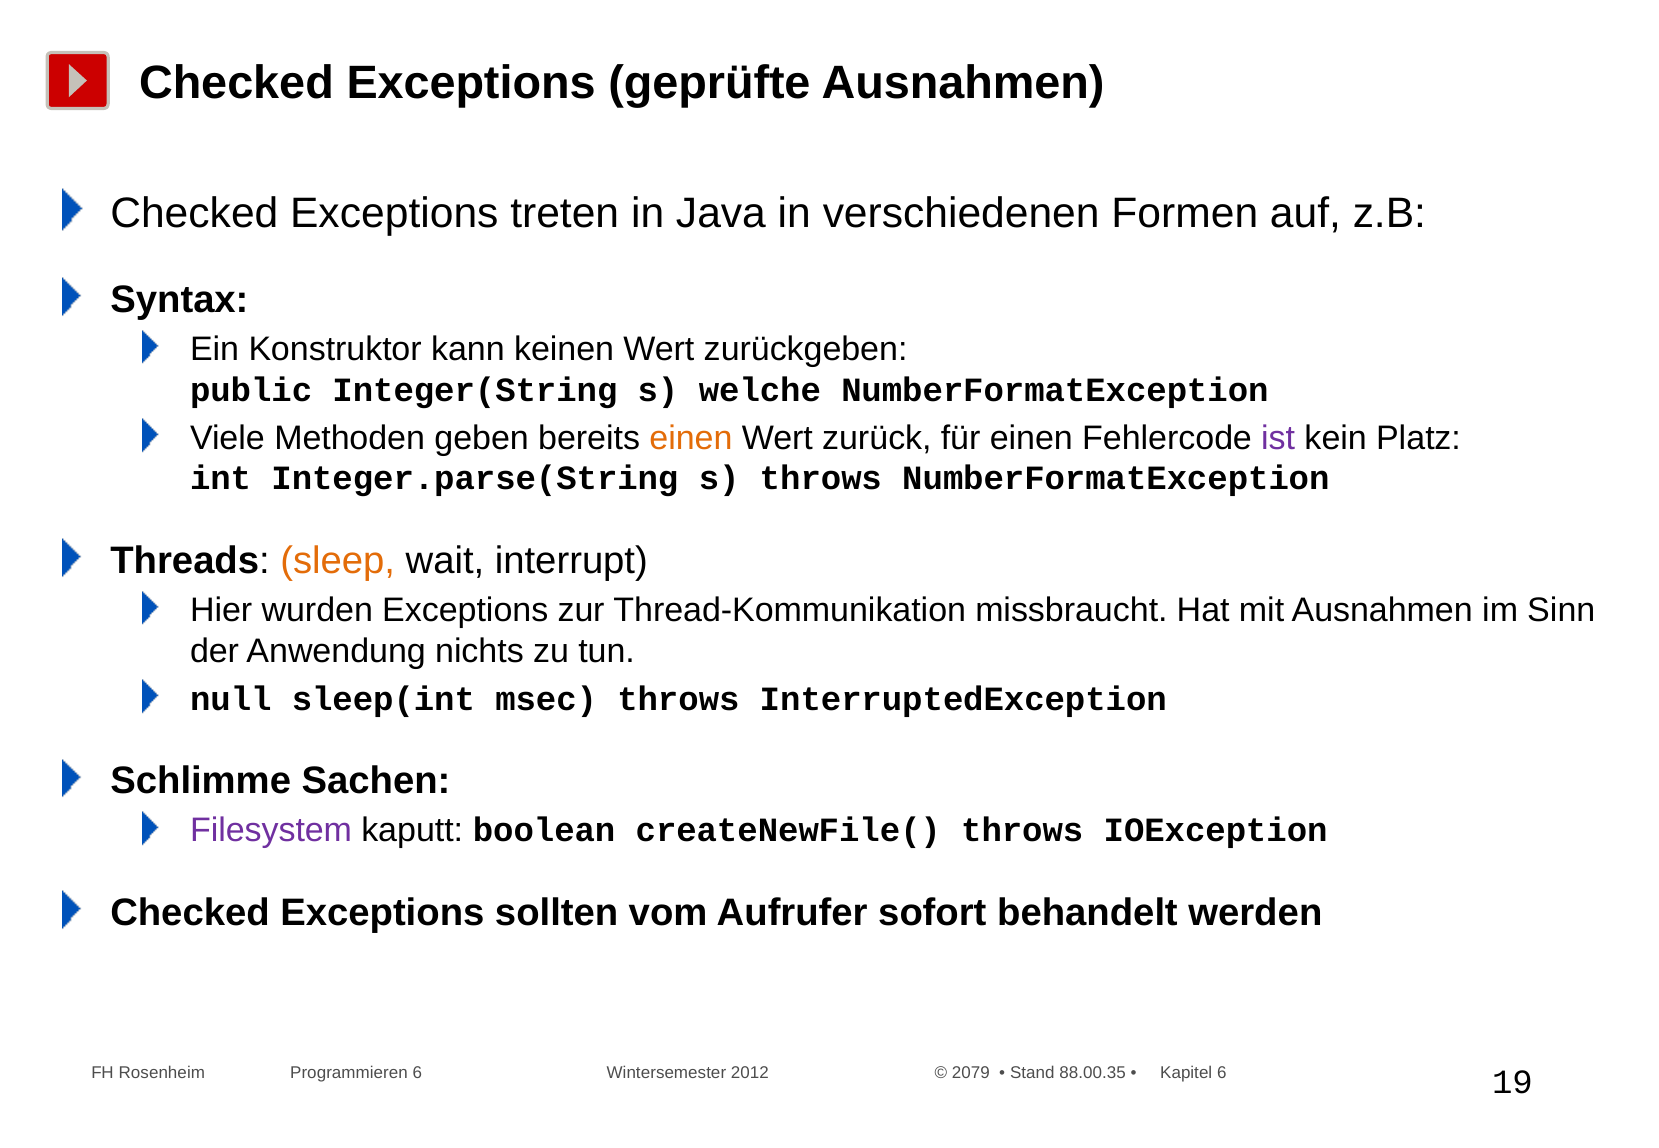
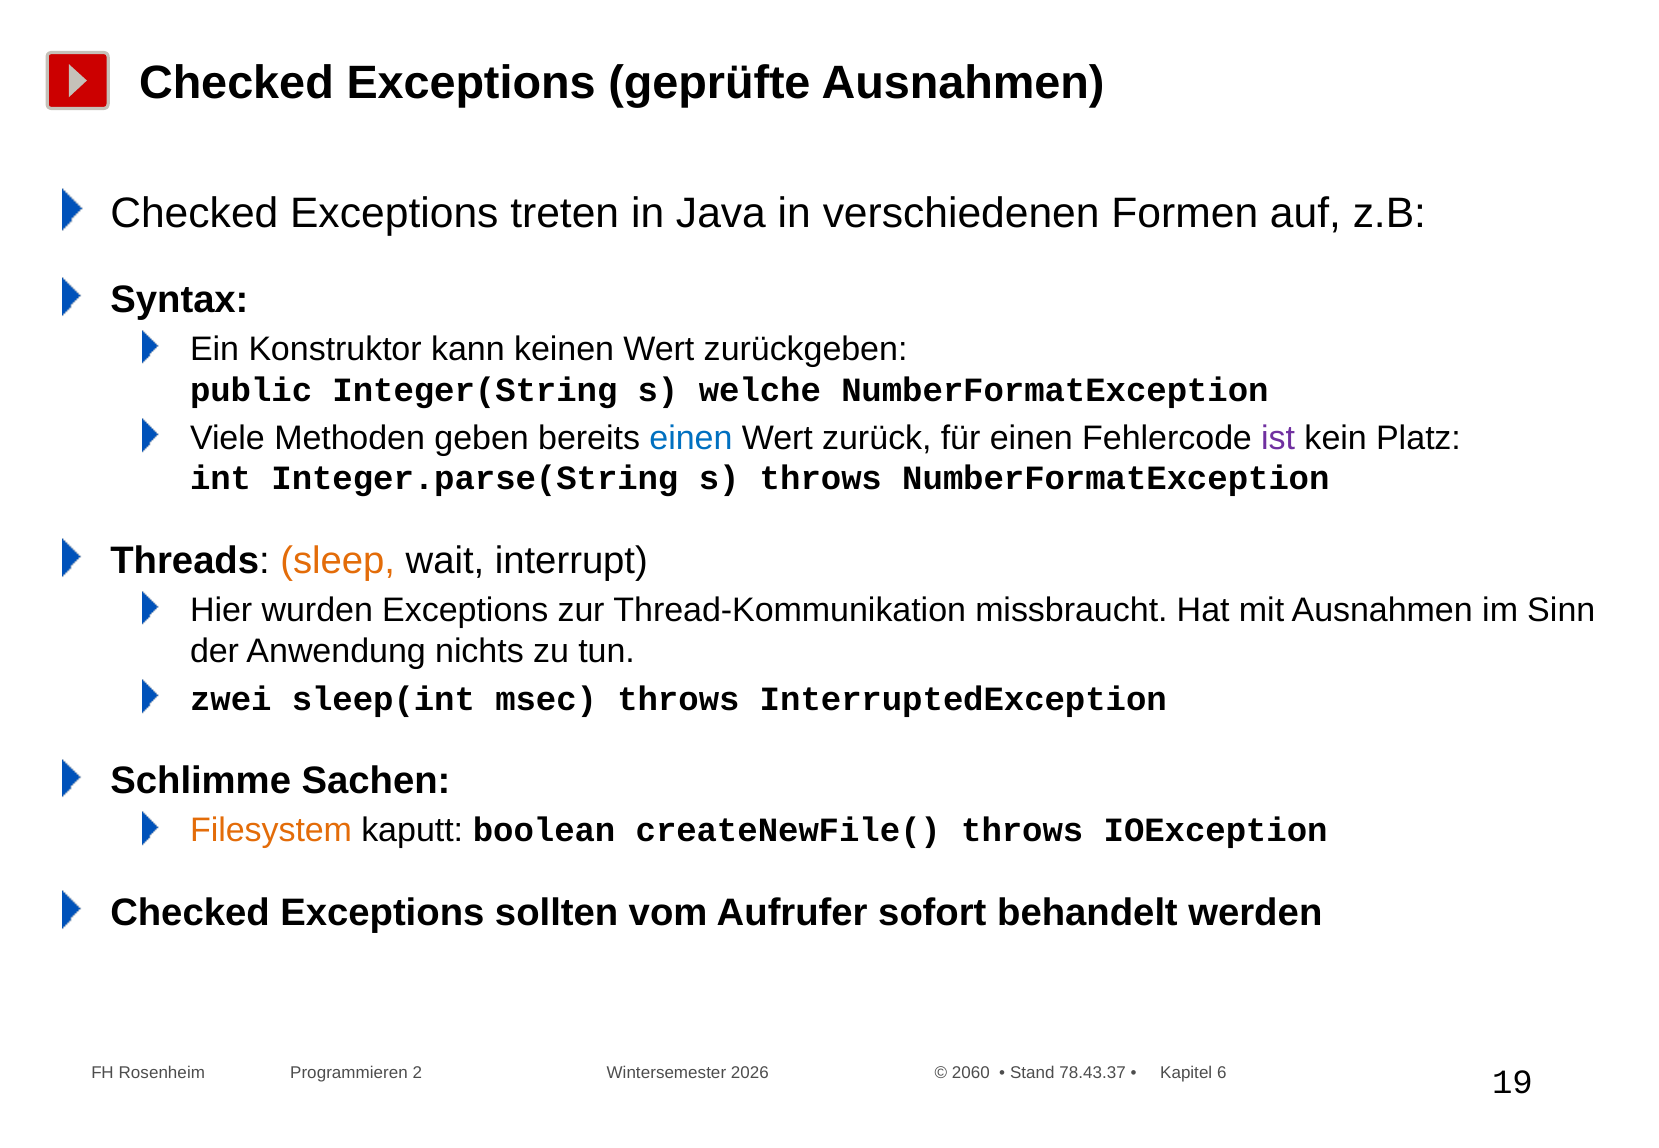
einen colour: orange -> blue (691, 438)
null: null -> zwei (231, 699)
Filesystem colour: purple -> orange (271, 831)
Programmieren 6: 6 -> 2 (417, 1073)
2012: 2012 -> 2026 (750, 1073)
2079: 2079 -> 2060 (971, 1073)
88.00.35: 88.00.35 -> 78.43.37 (1093, 1073)
